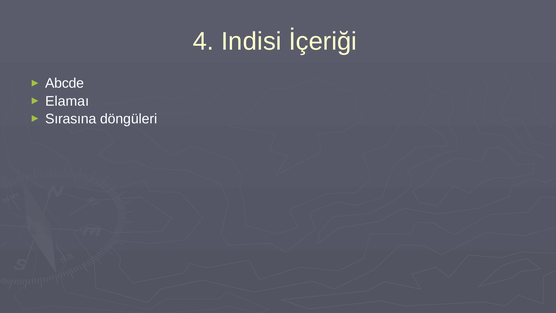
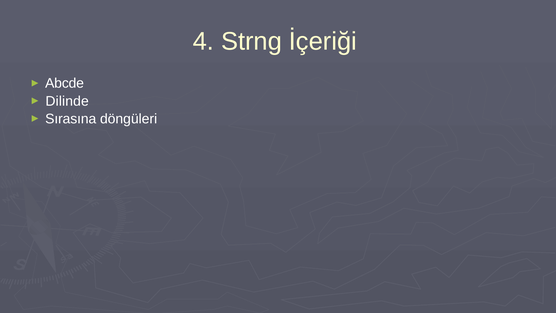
Indisi: Indisi -> Strng (251, 41)
Elamaı: Elamaı -> Dilinde (67, 101)
